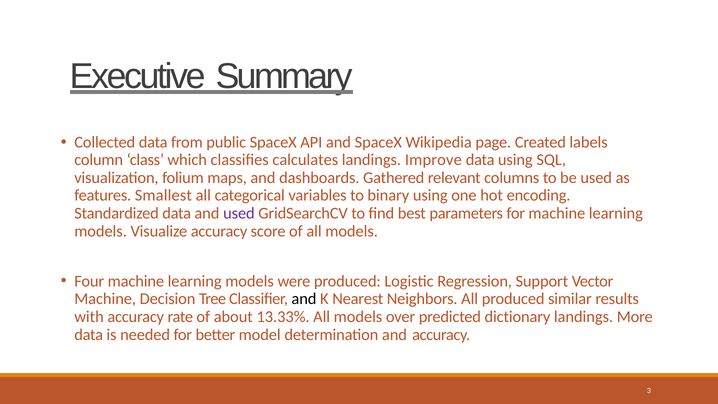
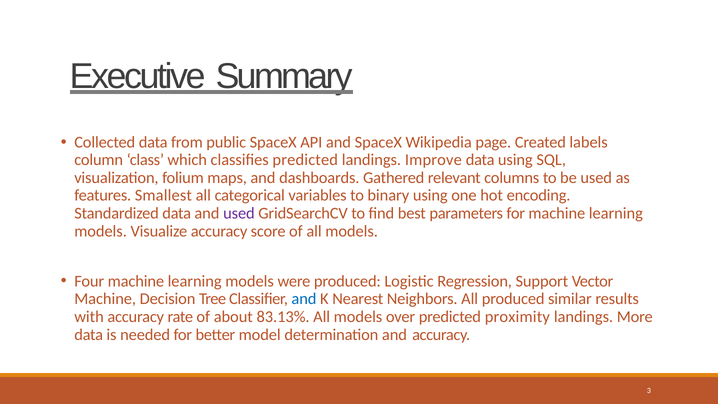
classifies calculates: calculates -> predicted (305, 160)
and colour: black -> blue (304, 299)
13.33%: 13.33% -> 83.13% (283, 317)
dictionary: dictionary -> proximity (517, 317)
